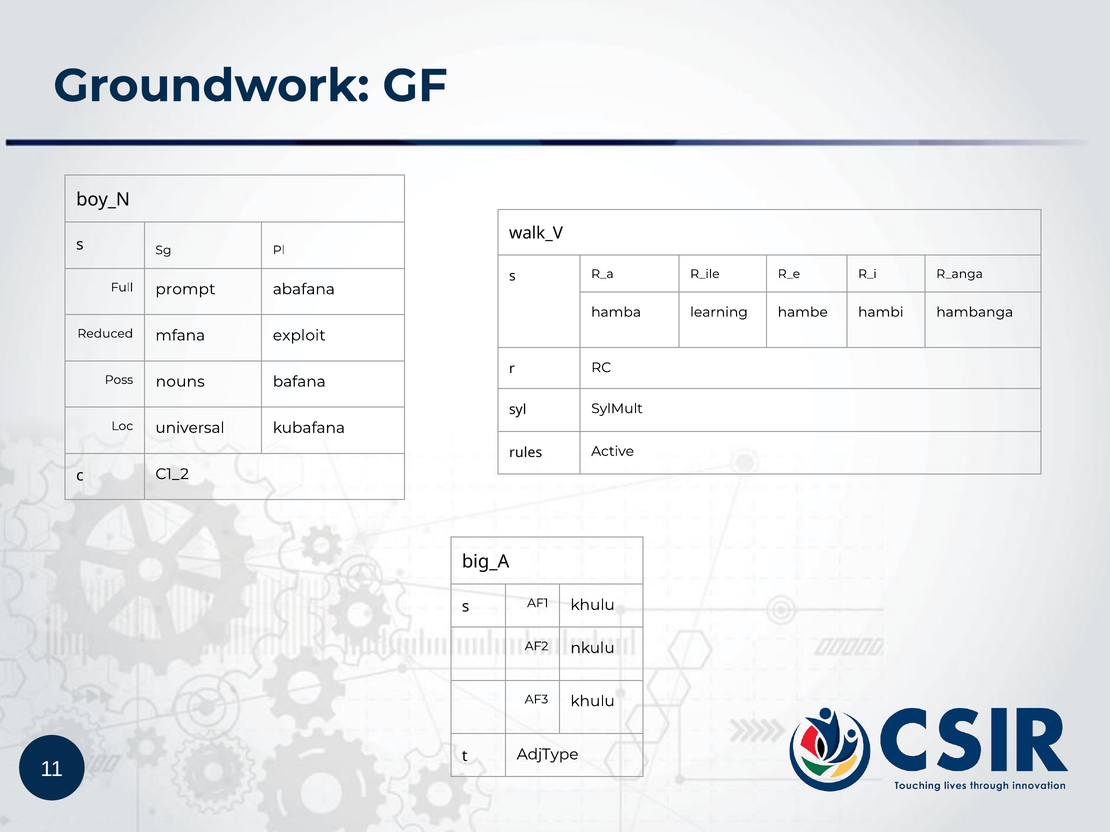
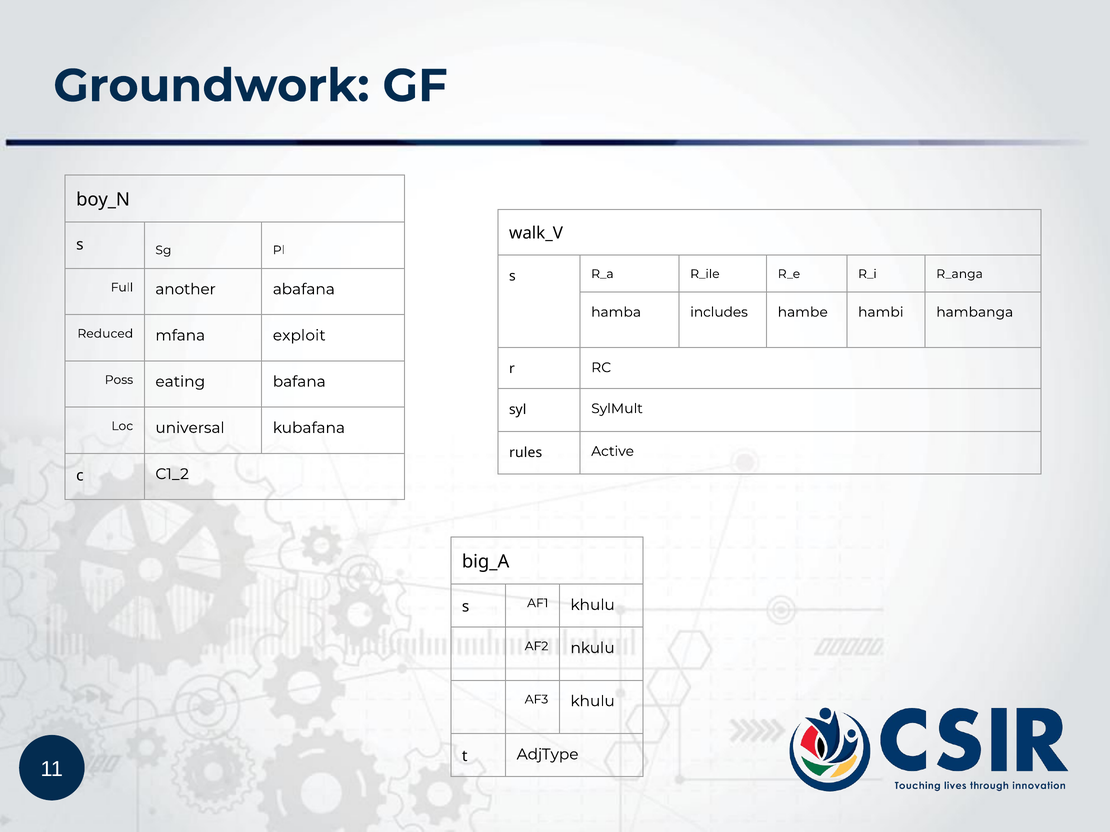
prompt: prompt -> another (186, 289)
learning: learning -> includes (719, 312)
nouns: nouns -> eating (180, 382)
